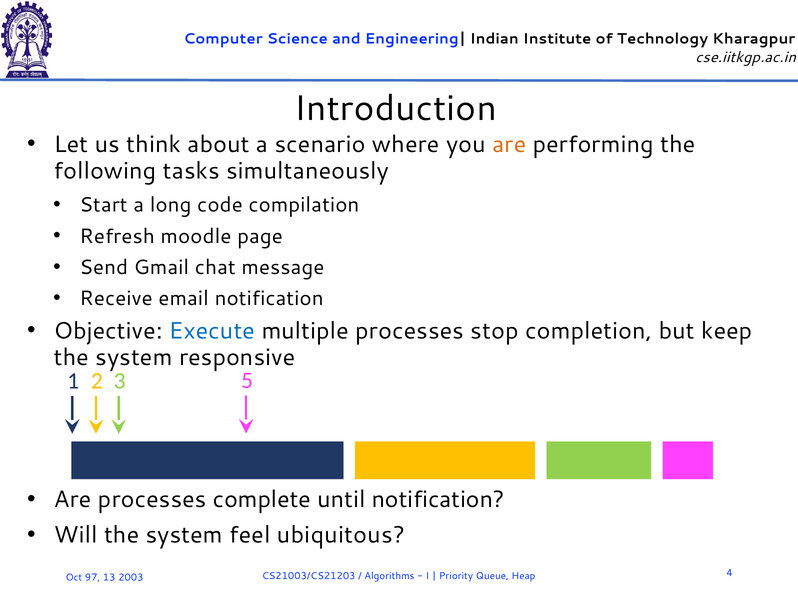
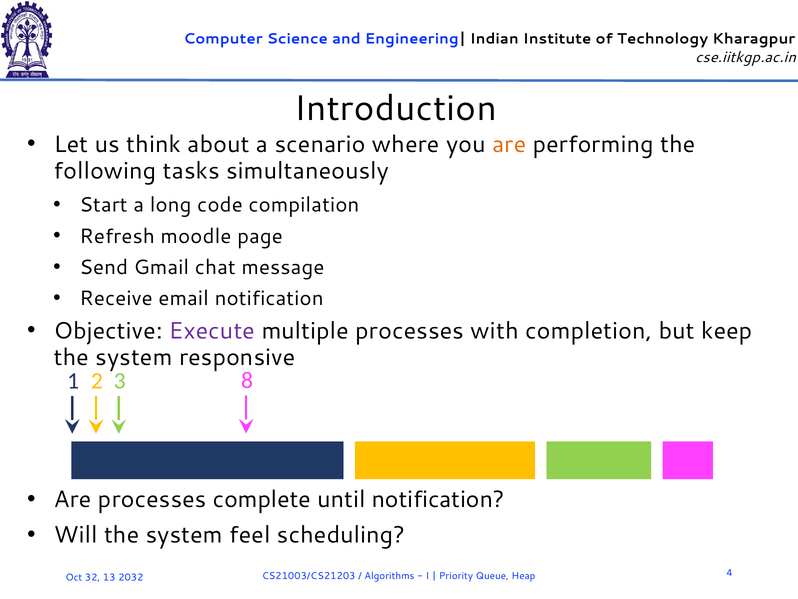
Execute colour: blue -> purple (212, 331)
stop: stop -> with (495, 331)
5: 5 -> 8 (247, 380)
ubiquitous: ubiquitous -> scheduling (341, 535)
97: 97 -> 32 (93, 577)
2003: 2003 -> 2032 (131, 577)
